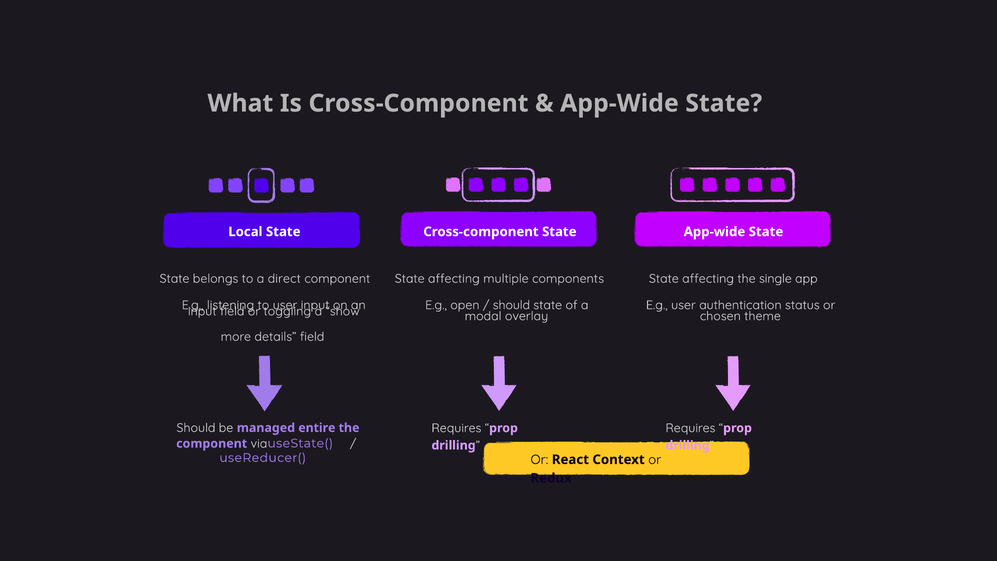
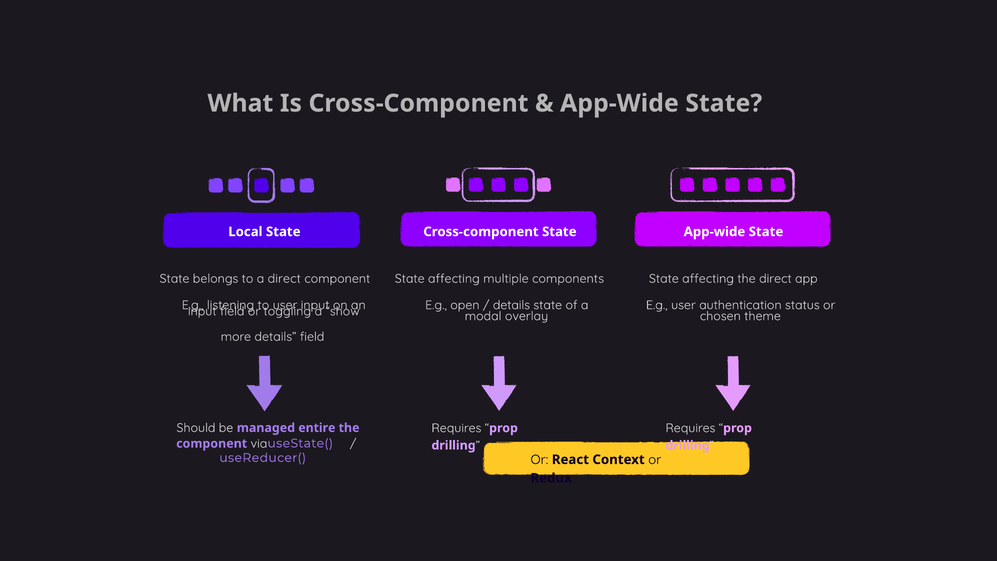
the single: single -> direct (775, 279)
should: should -> details (511, 305)
